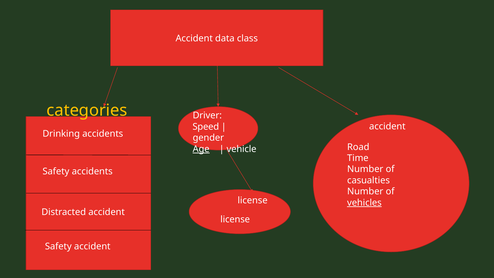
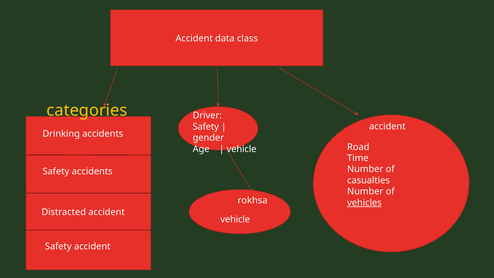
Speed: Speed -> Safety (206, 127)
Age underline: present -> none (201, 149)
license: license -> rokhsa (253, 200)
license: license -> vehicle (235, 219)
